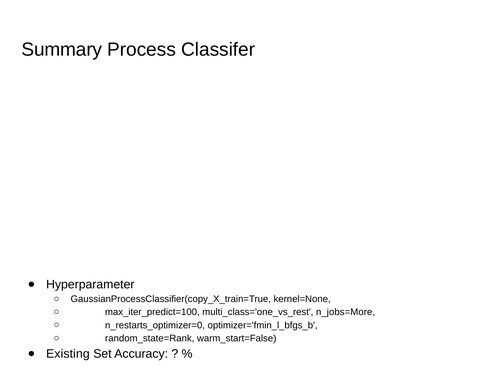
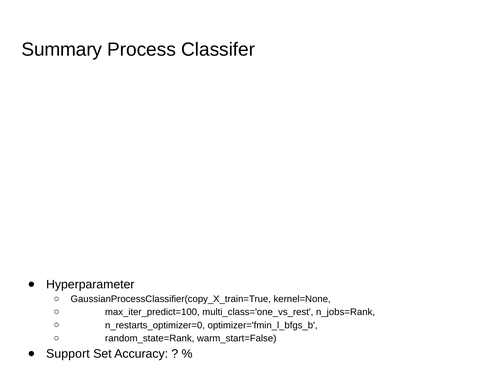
n_jobs=More: n_jobs=More -> n_jobs=Rank (346, 313)
Existing: Existing -> Support (68, 354)
